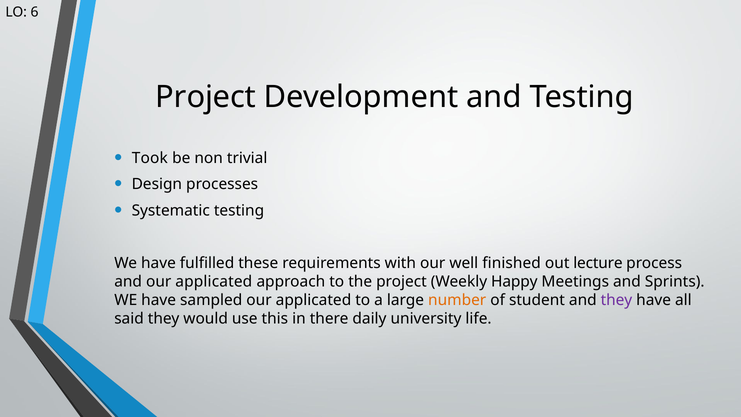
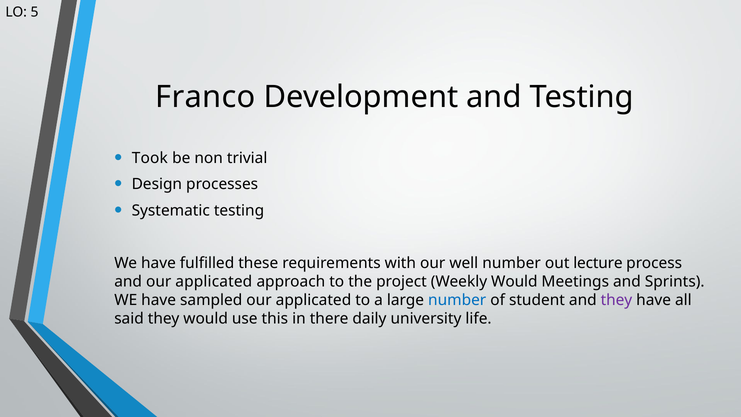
6: 6 -> 5 (35, 12)
Project: Project -> Franco (205, 97)
well finished: finished -> number (512, 263)
Weekly Happy: Happy -> Would (514, 282)
number colour: orange -> blue (457, 300)
